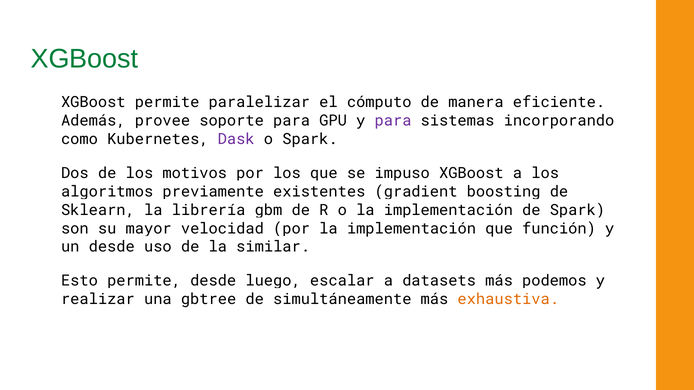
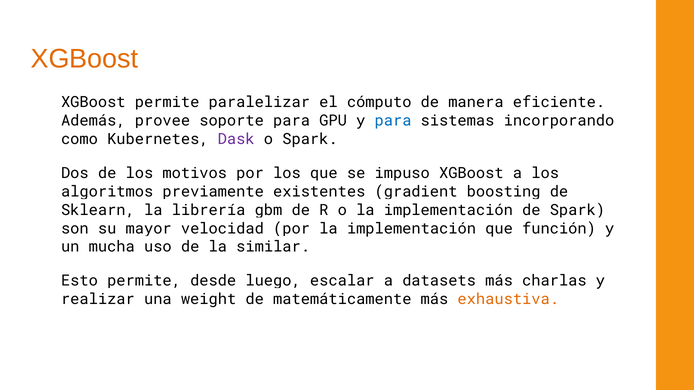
XGBoost colour: green -> orange (84, 59)
para colour: purple -> blue (393, 121)
un desde: desde -> mucha (112, 247)
podemos: podemos -> charlas (554, 281)
gbtree: gbtree -> weight (209, 300)
simultáneamente: simultáneamente -> matemáticamente (342, 300)
